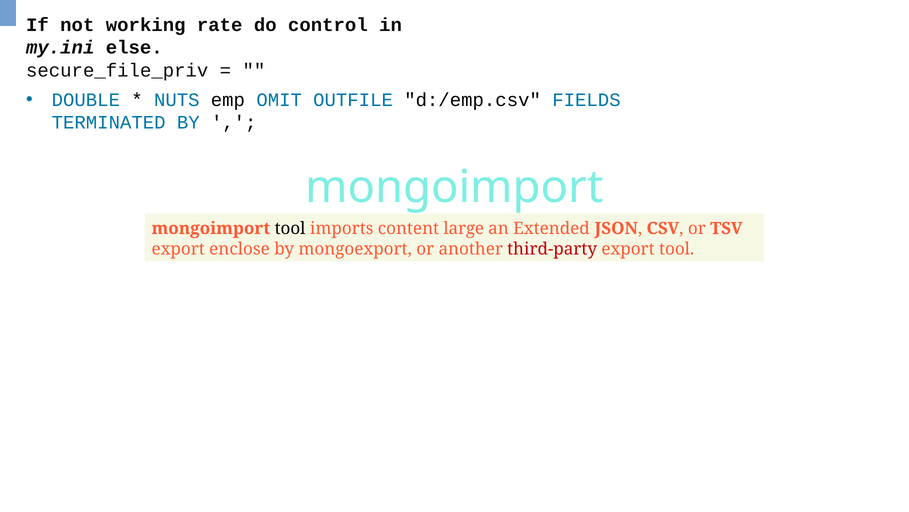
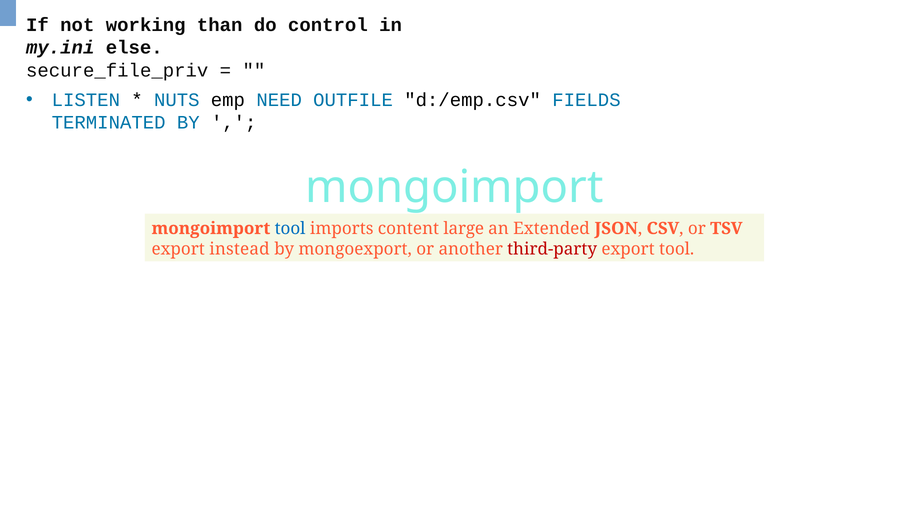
rate: rate -> than (220, 25)
DOUBLE: DOUBLE -> LISTEN (86, 100)
OMIT: OMIT -> NEED (279, 100)
tool colour: black -> blue (290, 228)
enclose: enclose -> instead (239, 249)
